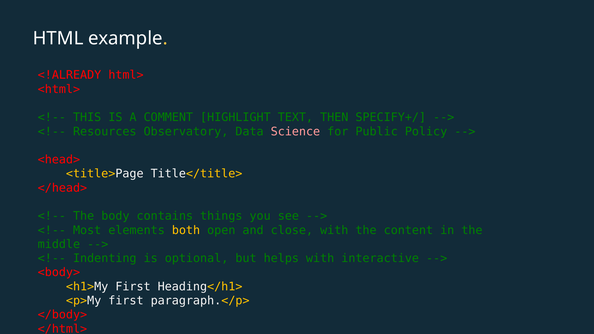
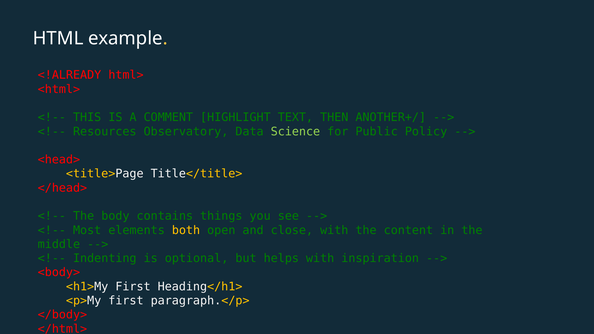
SPECIFY+/: SPECIFY+/ -> ANOTHER+/ (391, 117)
Science colour: pink -> light green (295, 132)
interactive: interactive -> inspiration (380, 258)
